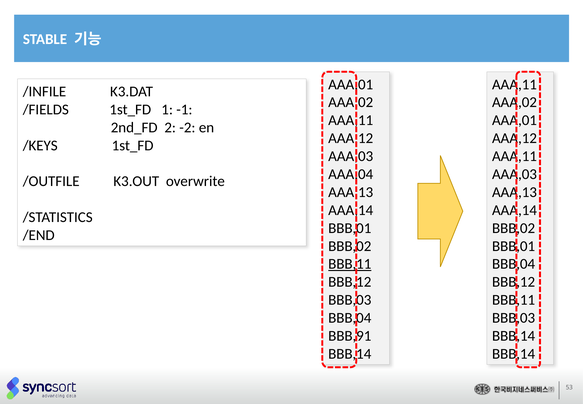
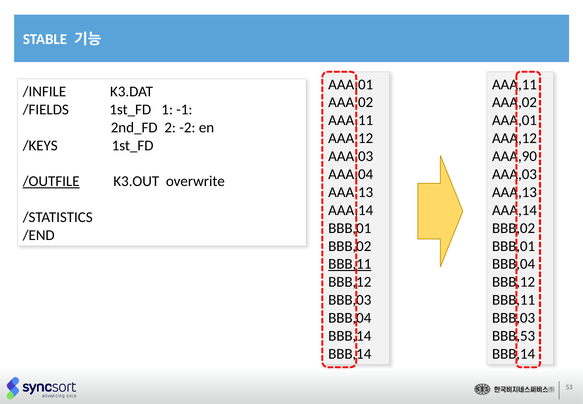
AAA,11: AAA,11 -> AAA,90 (515, 156)
/OUTFILE underline: none -> present (51, 181)
BBB,91: BBB,91 -> BBB,14 (350, 336)
BBB,14: BBB,14 -> BBB,53 (514, 336)
